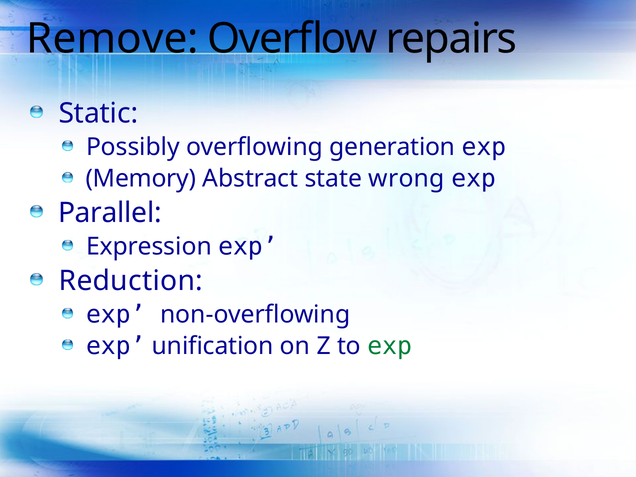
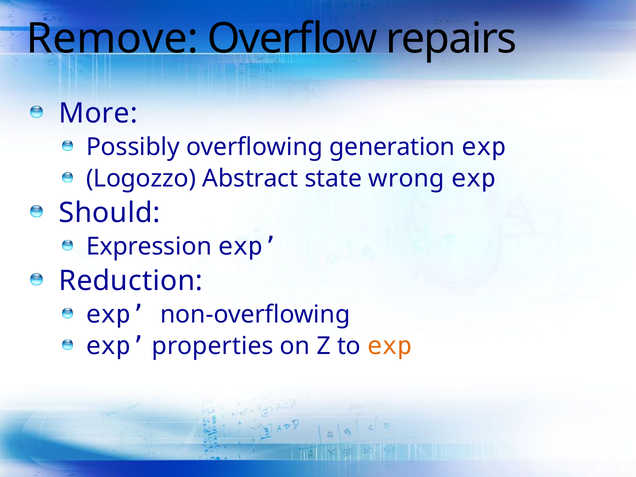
Static: Static -> More (98, 113)
Memory: Memory -> Logozzo (141, 179)
Parallel: Parallel -> Should (110, 213)
unification: unification -> properties (213, 346)
exp colour: green -> orange (390, 346)
